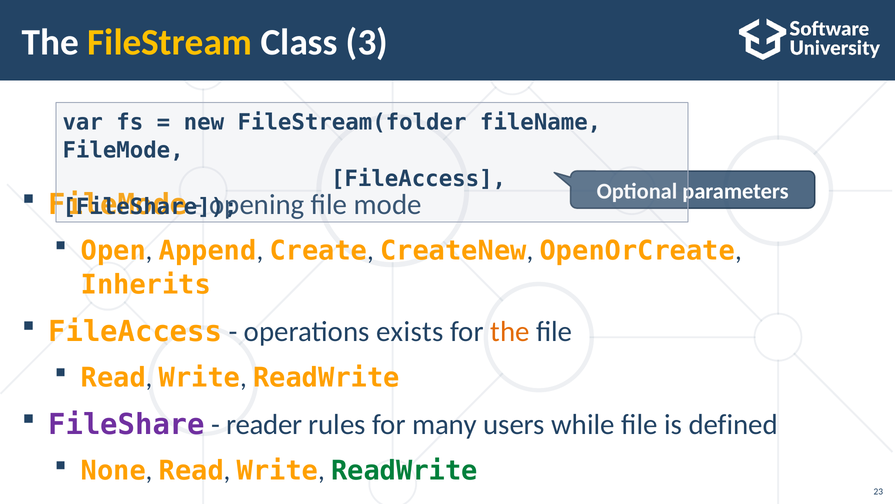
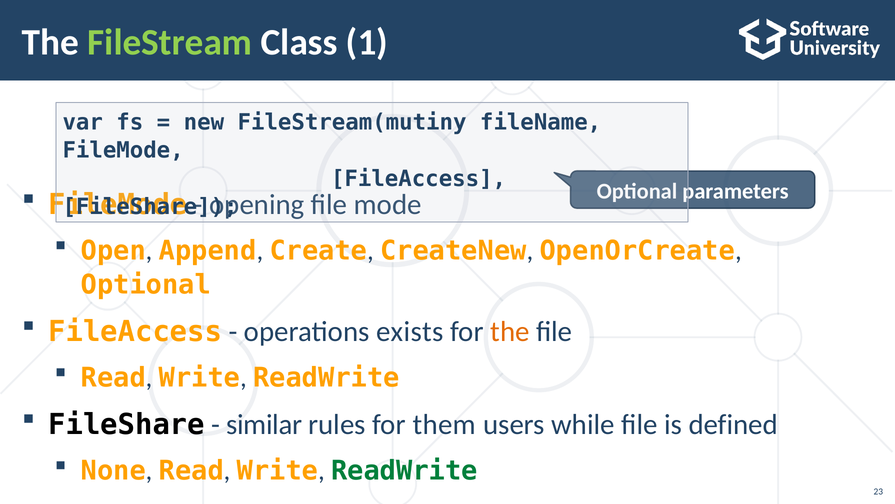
FileStream colour: yellow -> light green (170, 42)
3: 3 -> 1 (367, 42)
FileStream(folder: FileStream(folder -> FileStream(mutiny (352, 122)
Inherits: Inherits -> Optional (146, 285)
FileShare colour: purple -> black (127, 424)
reader: reader -> similar (264, 424)
many: many -> them (444, 424)
